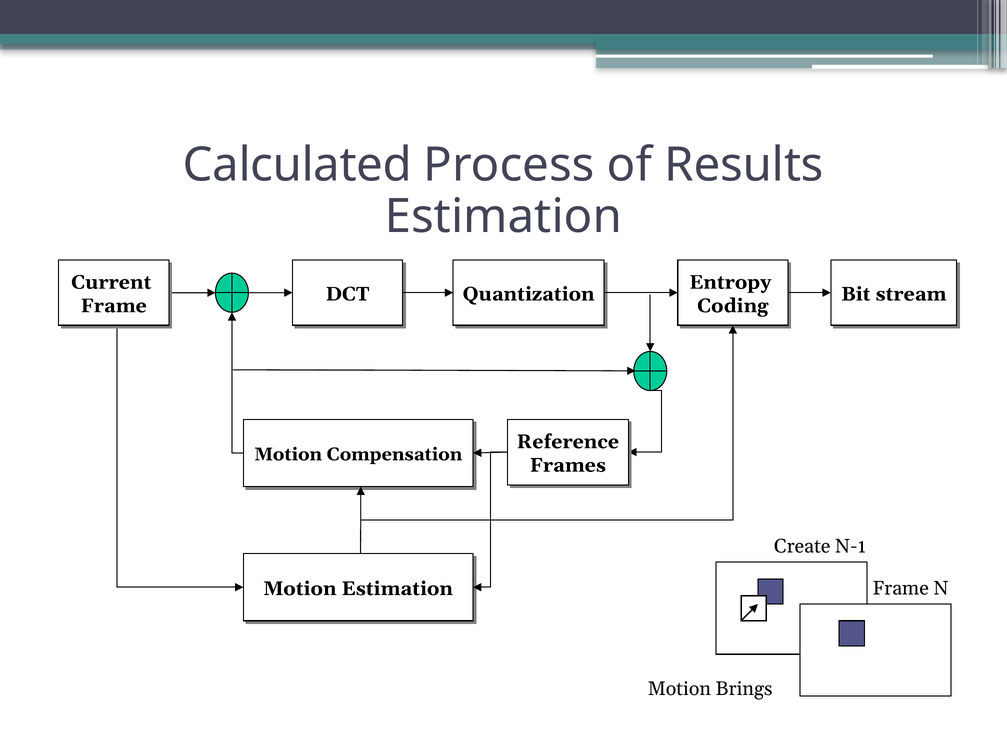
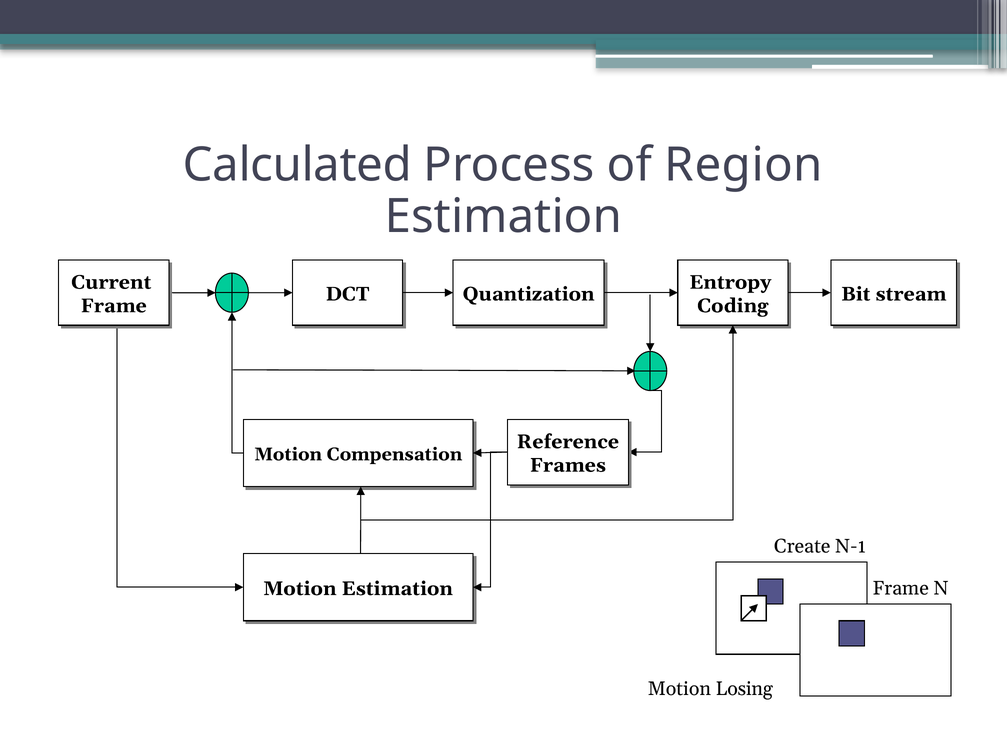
Results: Results -> Region (744, 165)
Brings: Brings -> Losing (744, 689)
